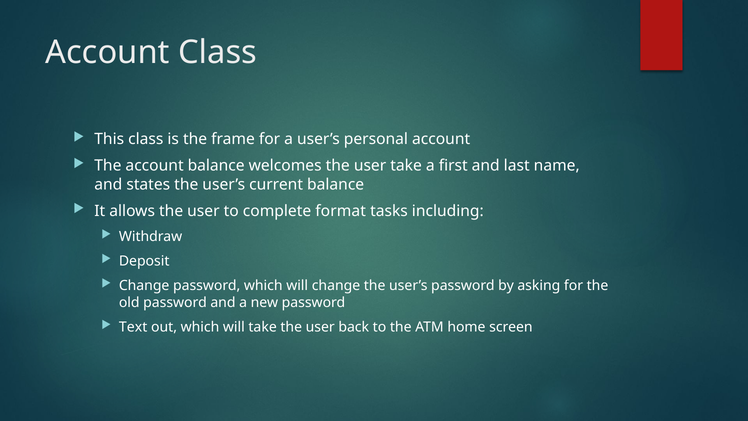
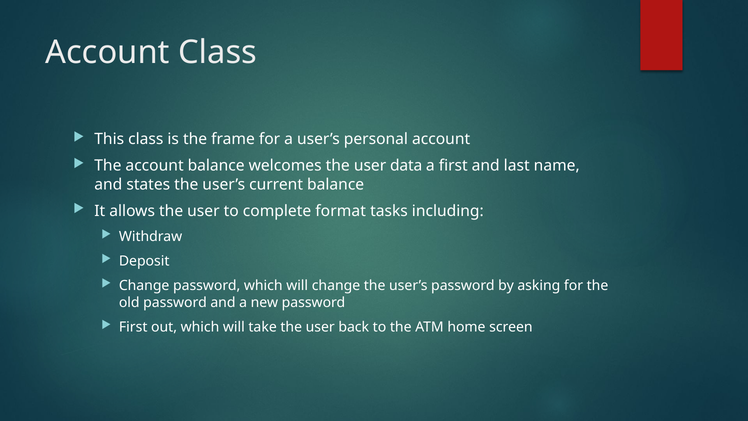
user take: take -> data (406, 166)
Text: Text -> First (133, 327)
